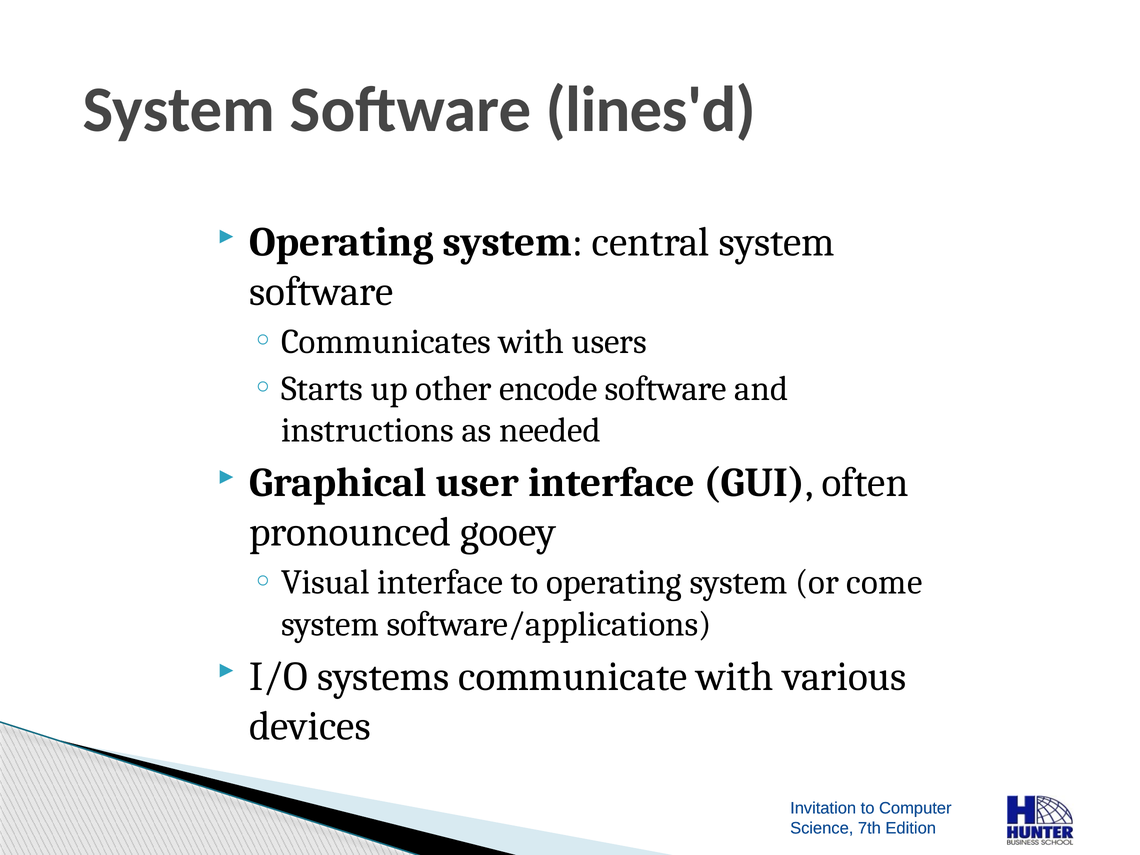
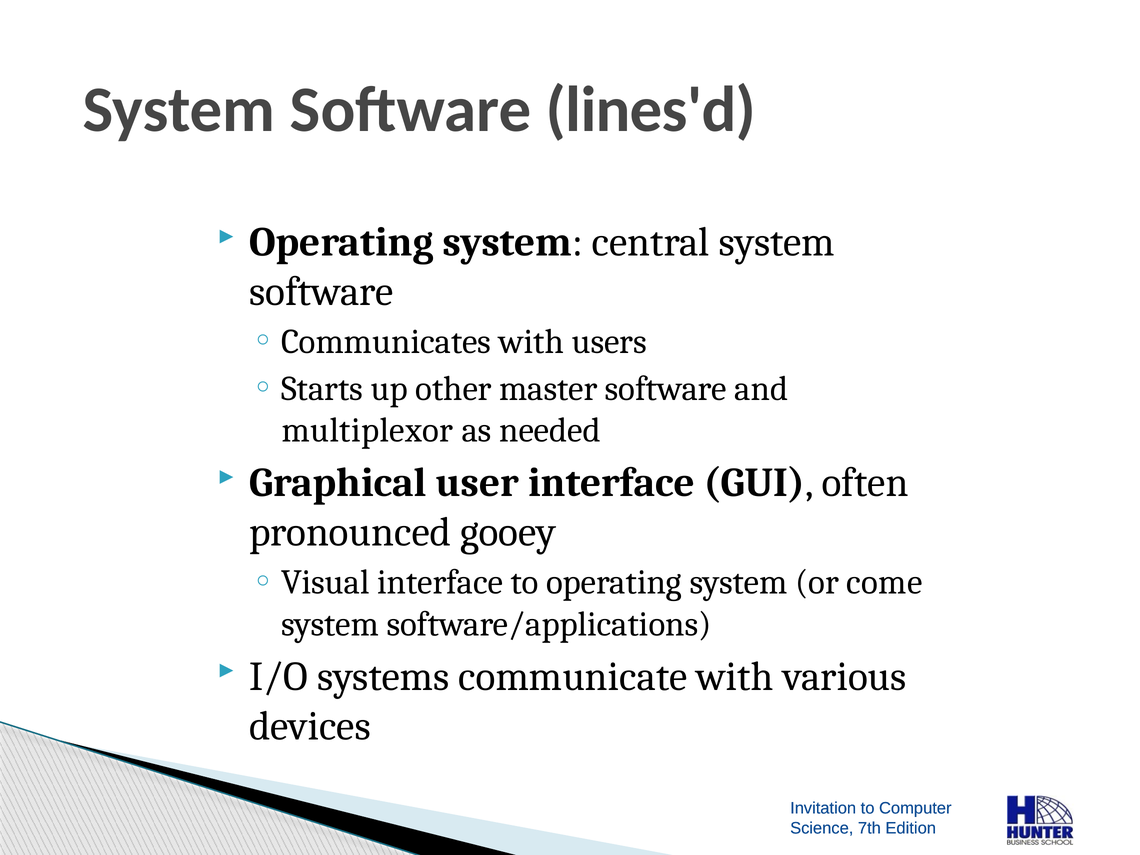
encode: encode -> master (548, 389)
instructions: instructions -> multiplexor (367, 431)
